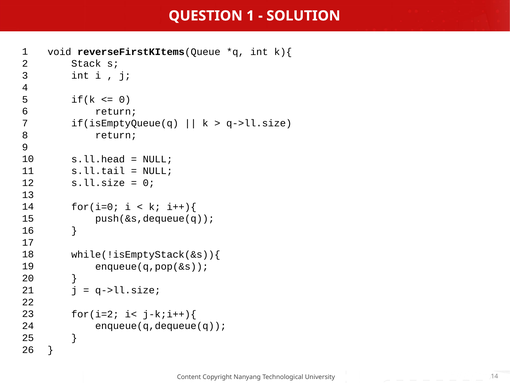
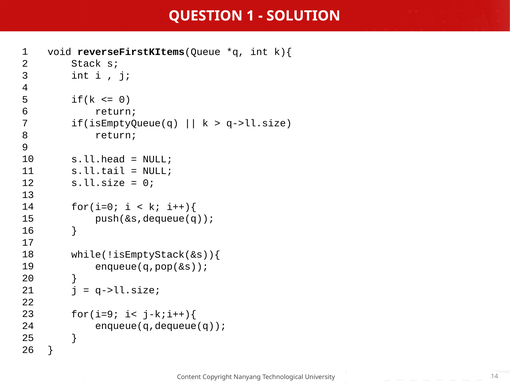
for(i=2: for(i=2 -> for(i=9 (95, 314)
